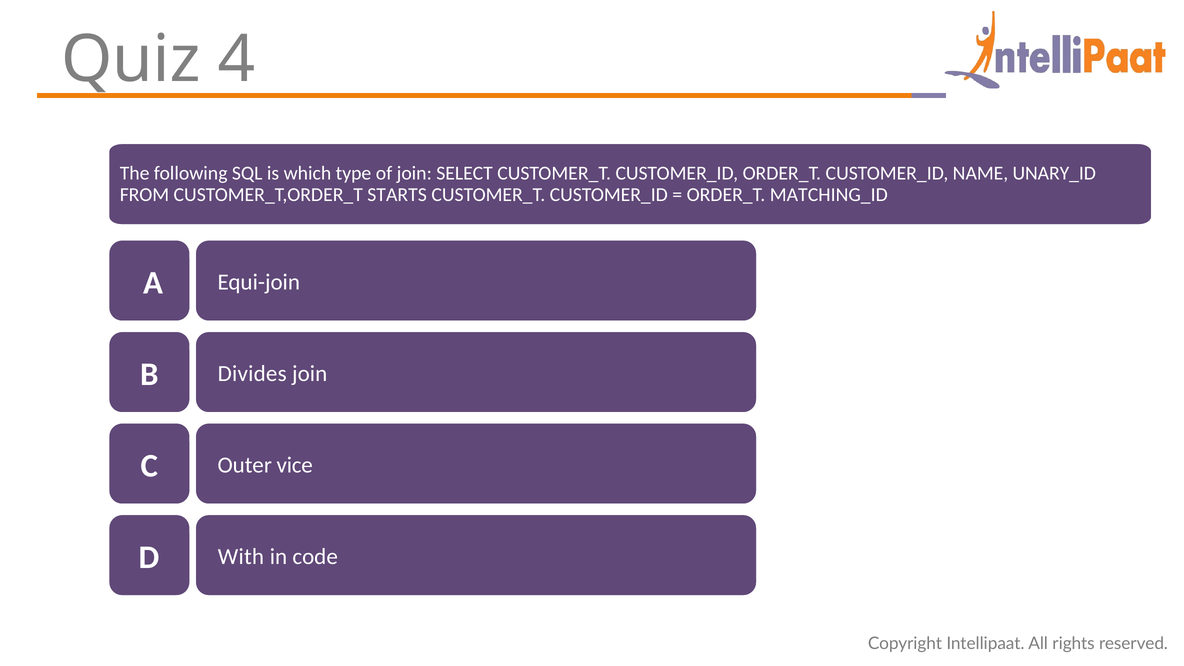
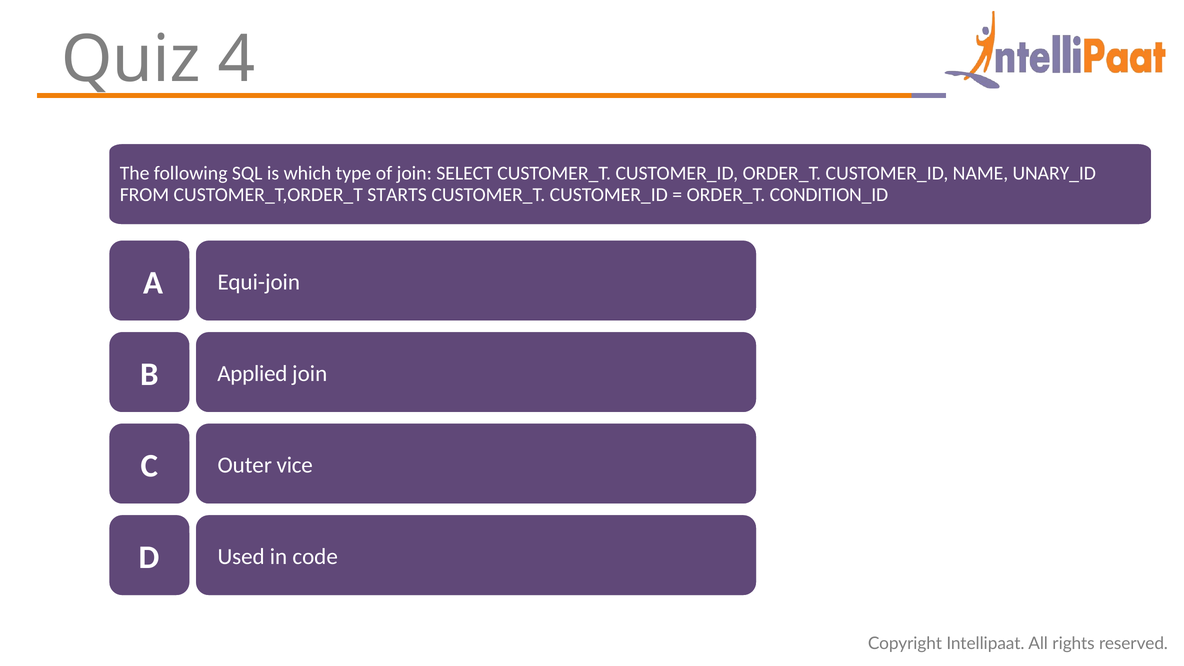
MATCHING_ID: MATCHING_ID -> CONDITION_ID (829, 195)
Divides: Divides -> Applied (252, 374)
With: With -> Used (241, 557)
